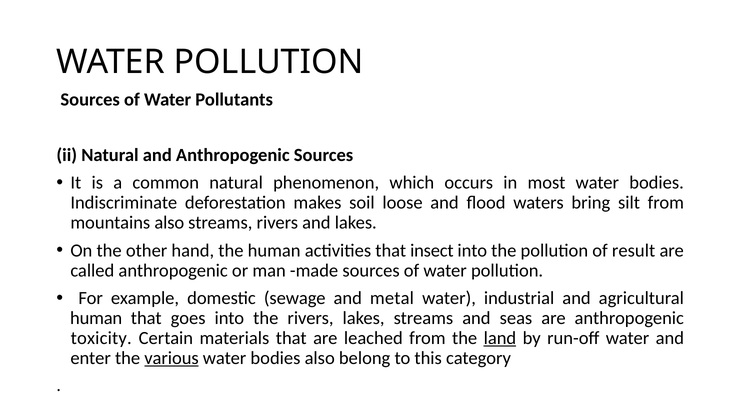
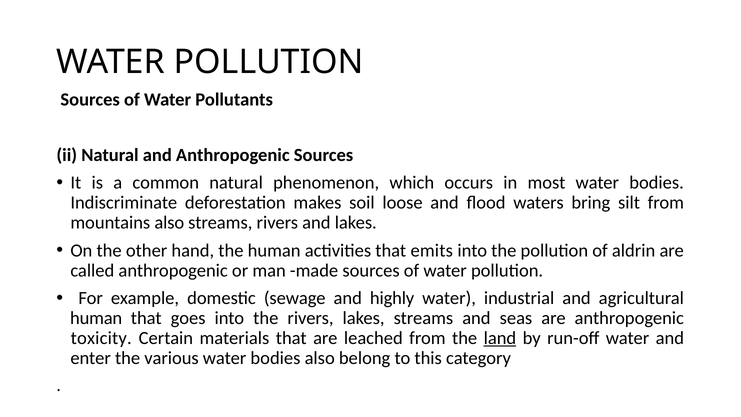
insect: insect -> emits (432, 250)
result: result -> aldrin (634, 250)
metal: metal -> highly (392, 298)
various underline: present -> none (171, 358)
